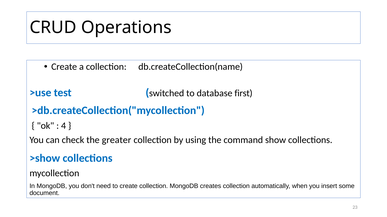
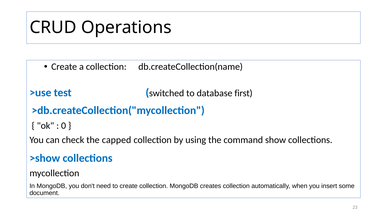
4: 4 -> 0 (64, 126)
greater: greater -> capped (117, 140)
